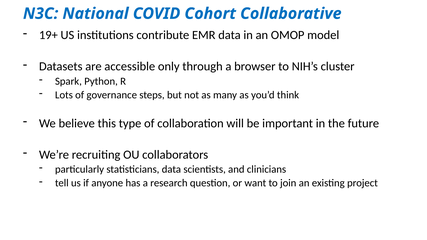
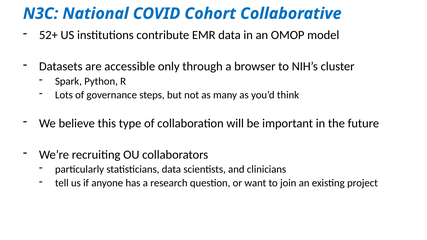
19+: 19+ -> 52+ (48, 35)
